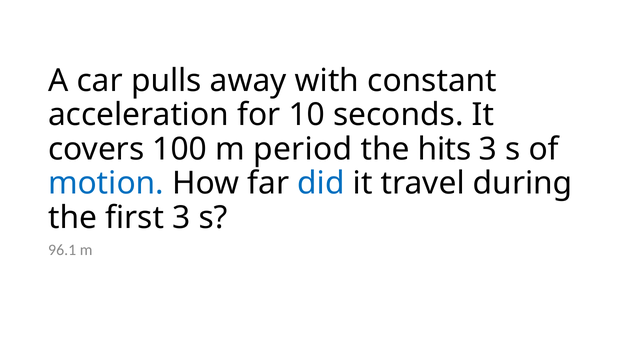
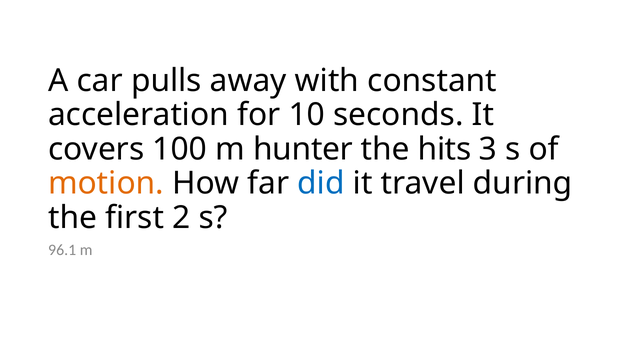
period: period -> hunter (303, 149)
motion colour: blue -> orange (106, 184)
first 3: 3 -> 2 (181, 218)
